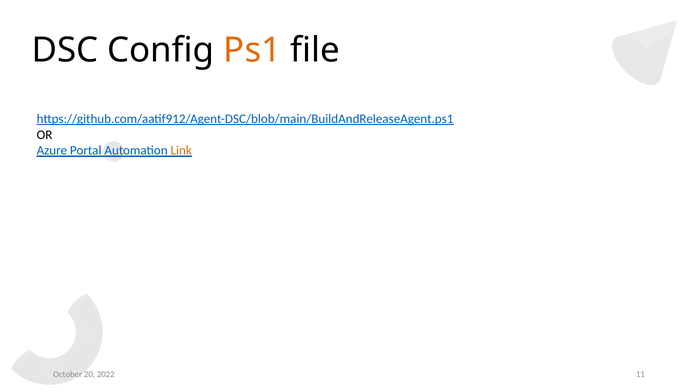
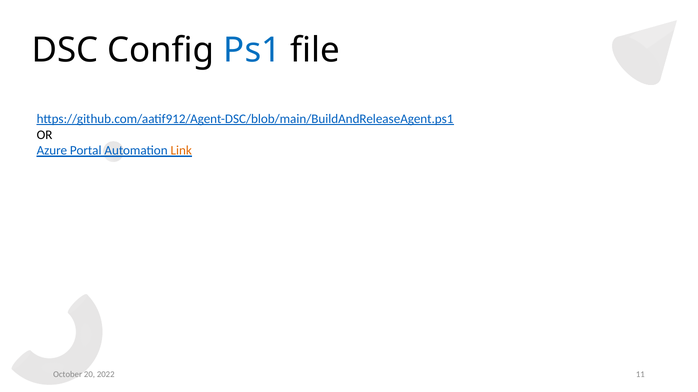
Ps1 colour: orange -> blue (252, 50)
